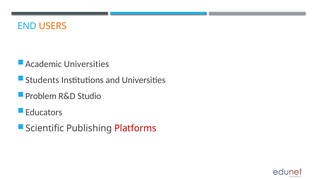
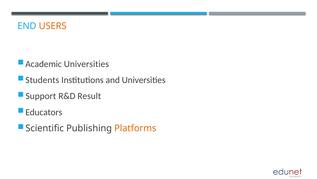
Problem: Problem -> Support (41, 96)
Studio: Studio -> Result (89, 96)
Platforms colour: red -> orange (135, 128)
